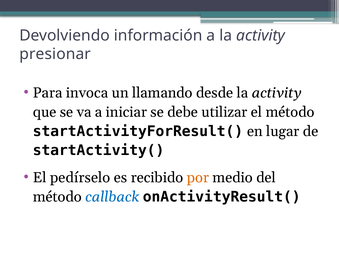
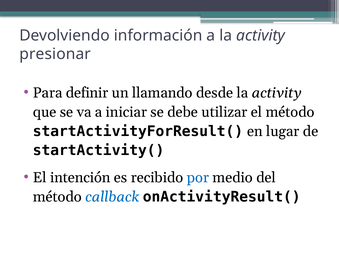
invoca: invoca -> definir (87, 93)
pedírselo: pedírselo -> intención (80, 178)
por colour: orange -> blue (198, 178)
